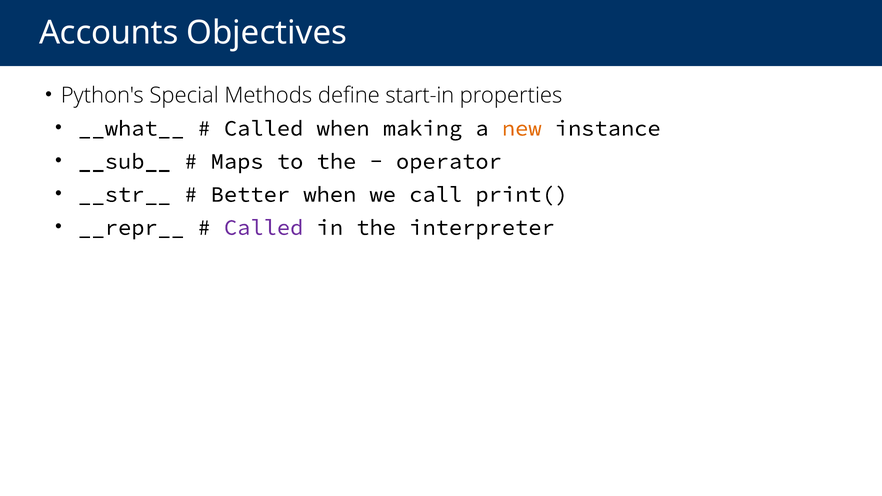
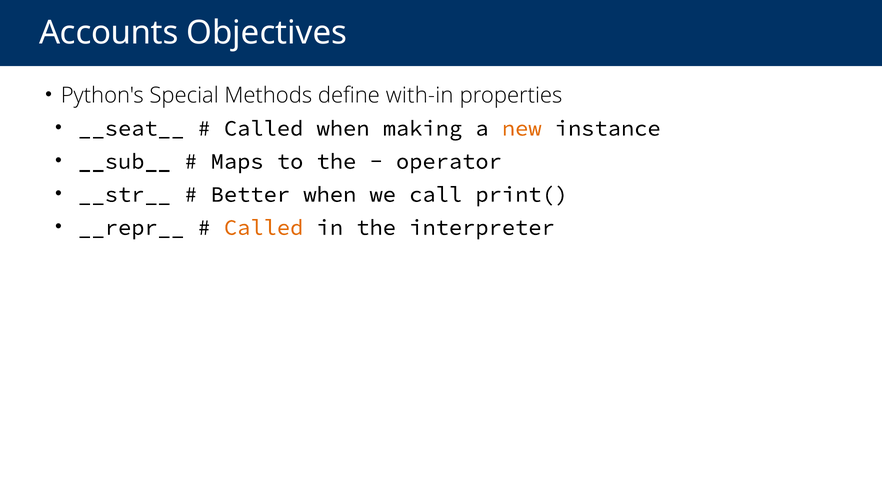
start-in: start-in -> with-in (420, 95)
__what__: __what__ -> __seat__ (131, 128)
Called colour: purple -> orange (264, 228)
